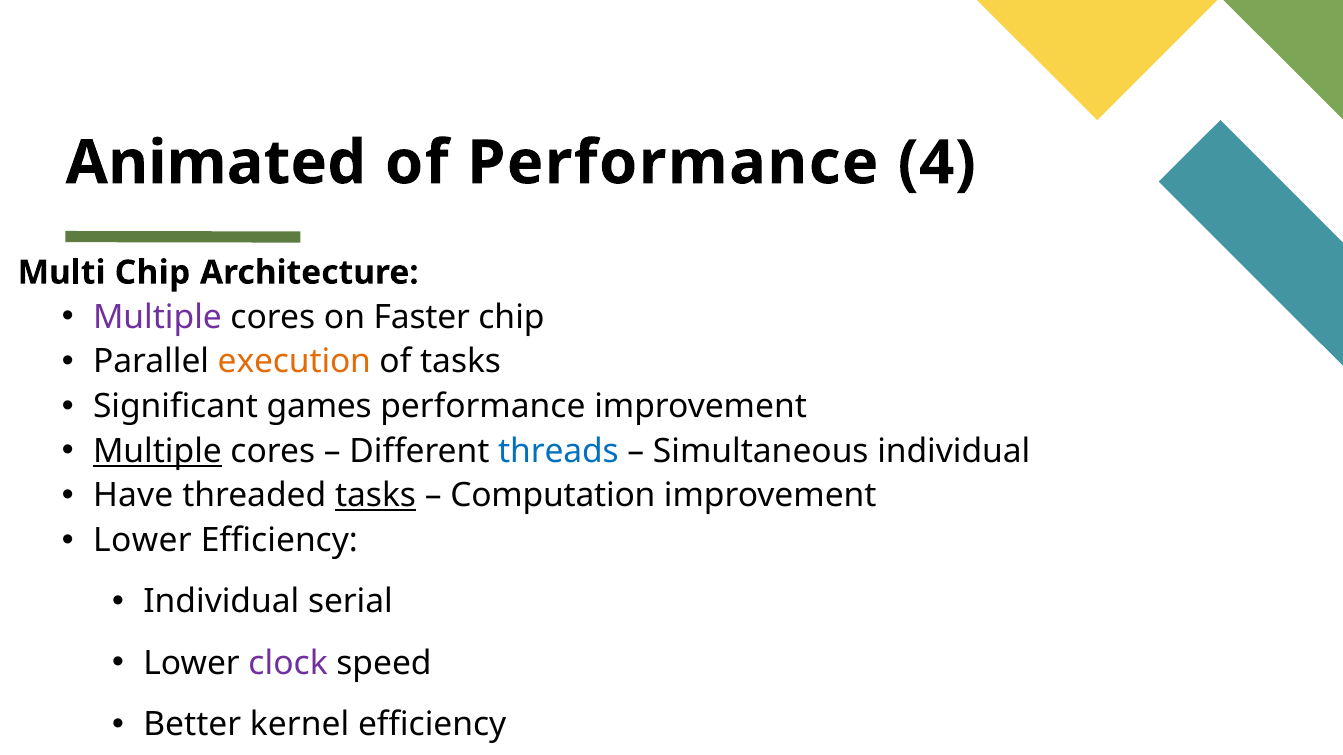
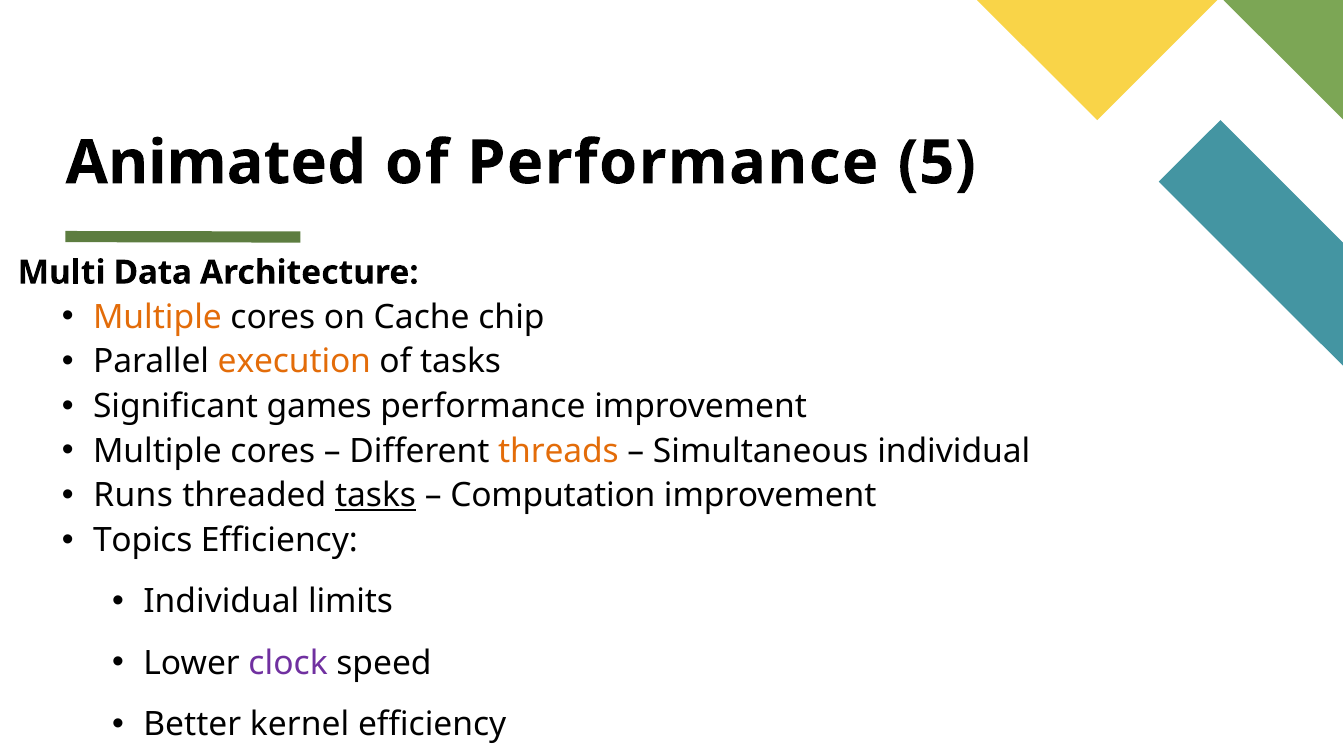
4: 4 -> 5 (937, 163)
Multi Chip: Chip -> Data (153, 273)
Multiple colour: purple -> orange (157, 317)
Faster: Faster -> Cache (422, 317)
Multiple underline: present -> none (157, 451)
threads colour: blue -> orange (558, 451)
Have: Have -> Runs (133, 496)
Lower: Lower -> Topics (143, 541)
serial: serial -> limits (350, 602)
